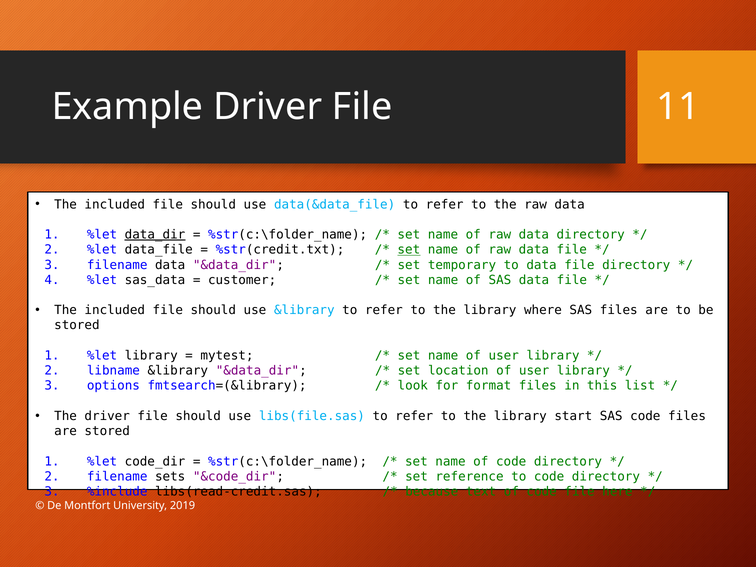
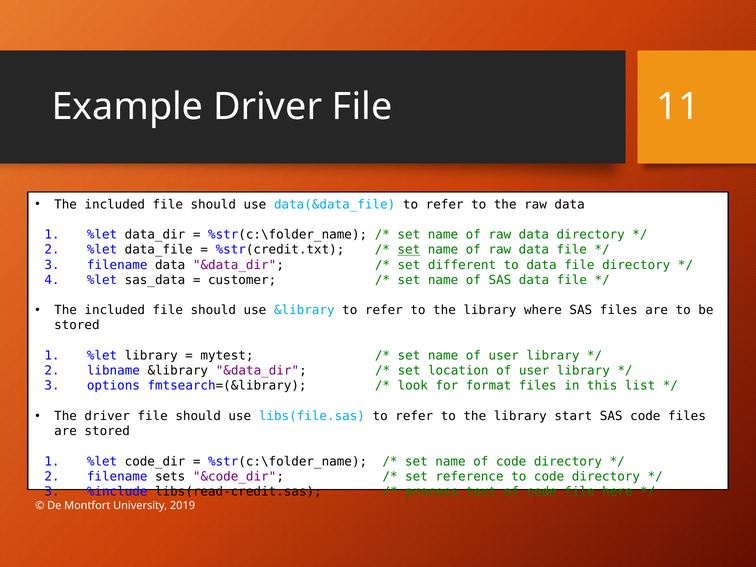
data_dir underline: present -> none (155, 235)
temporary: temporary -> different (462, 265)
because: because -> process (432, 492)
